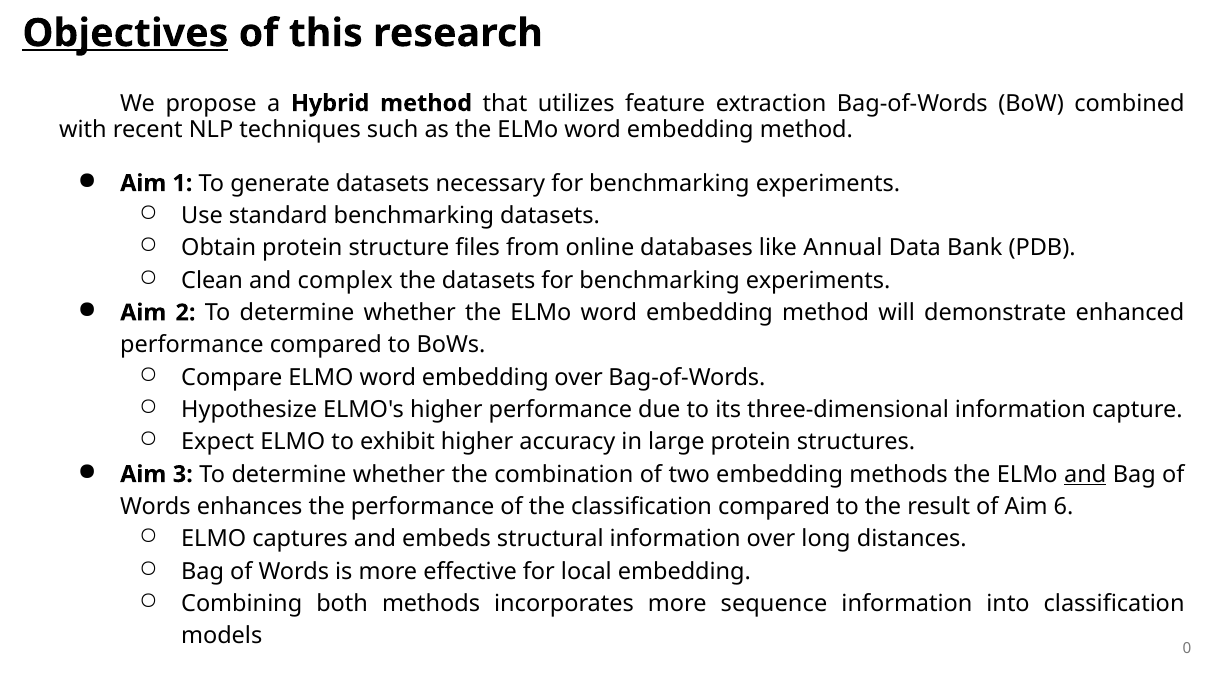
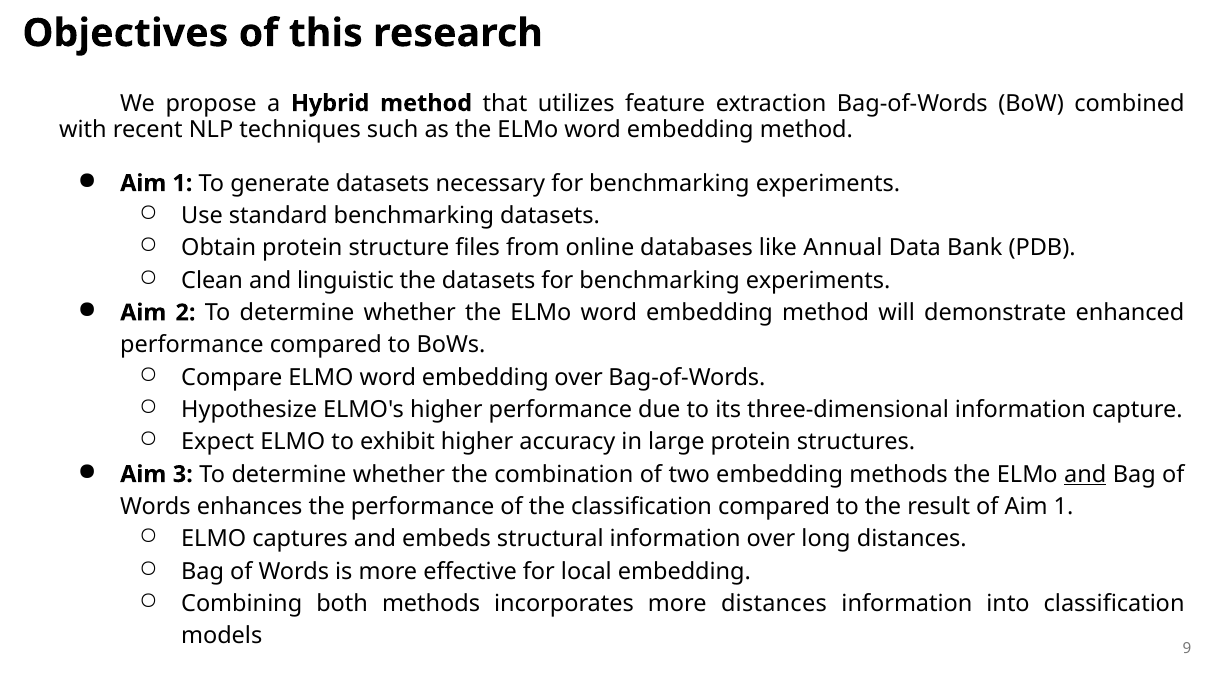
Objectives underline: present -> none (125, 33)
complex: complex -> linguistic (346, 280)
of Aim 6: 6 -> 1 (1064, 507)
more sequence: sequence -> distances (774, 604)
0: 0 -> 9 (1187, 648)
